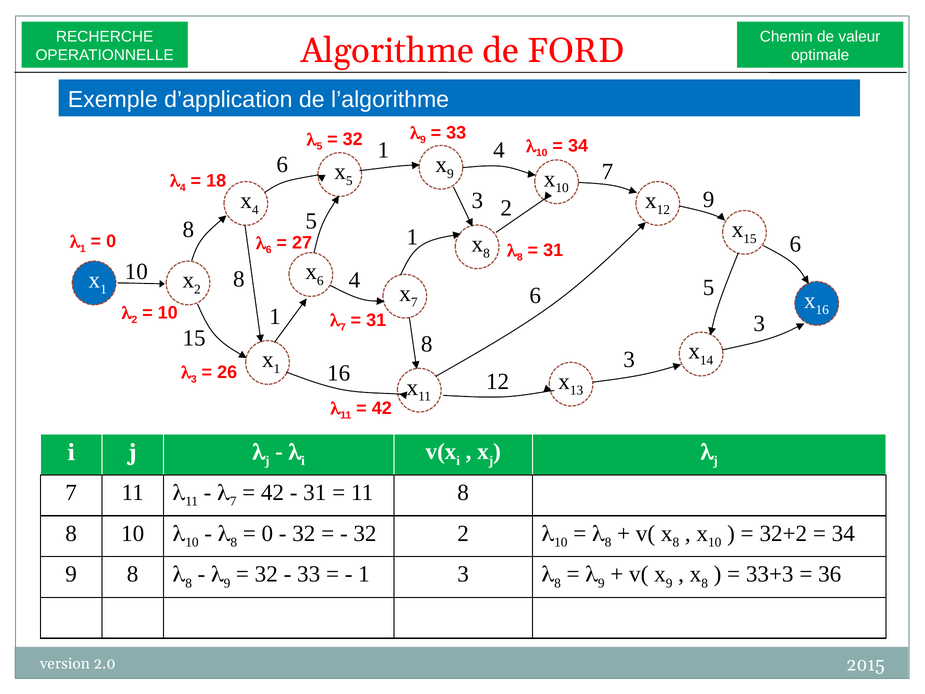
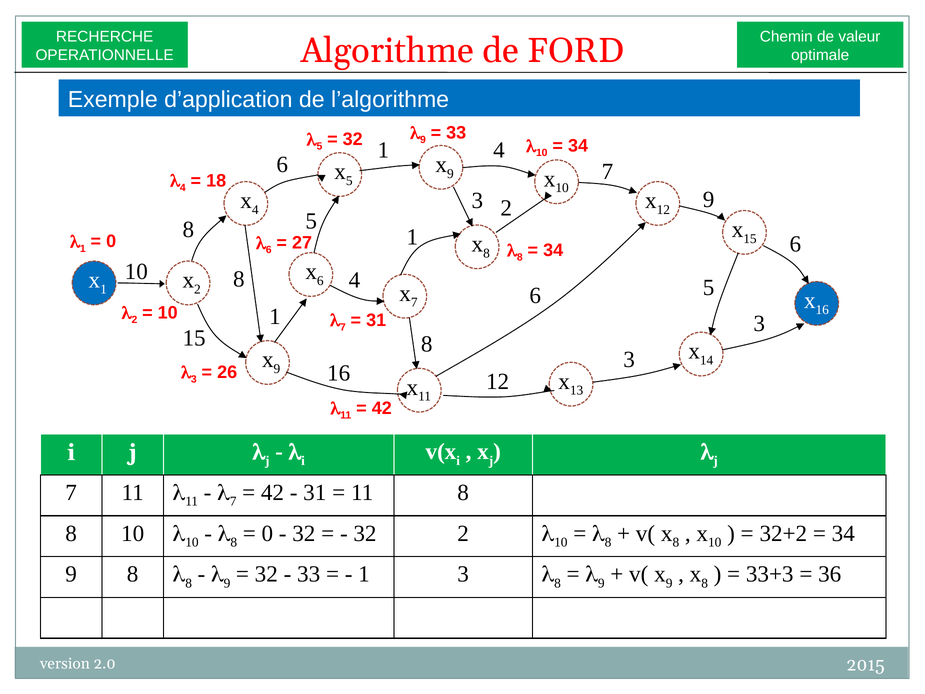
31: 31 -> 34 (553, 250)
1: 1 -> 9 (277, 369)
